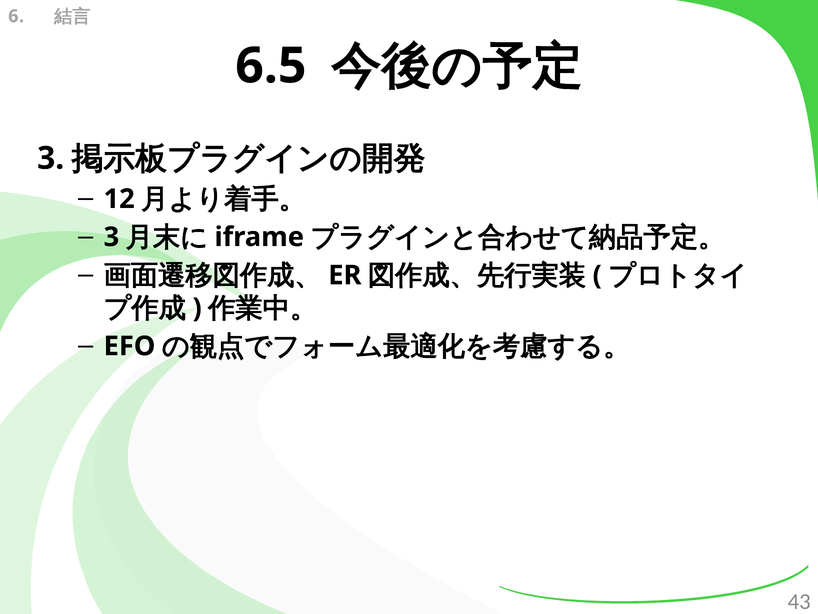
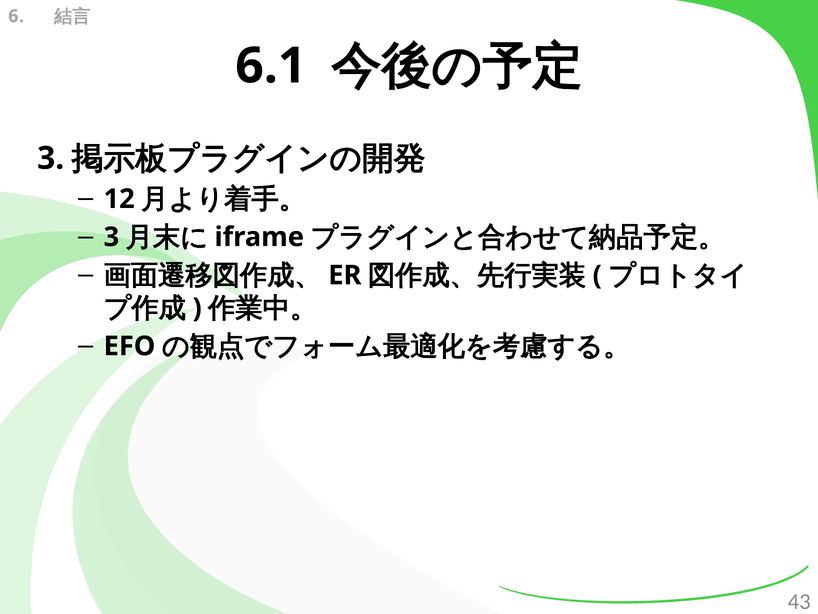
6.5: 6.5 -> 6.1 (271, 66)
